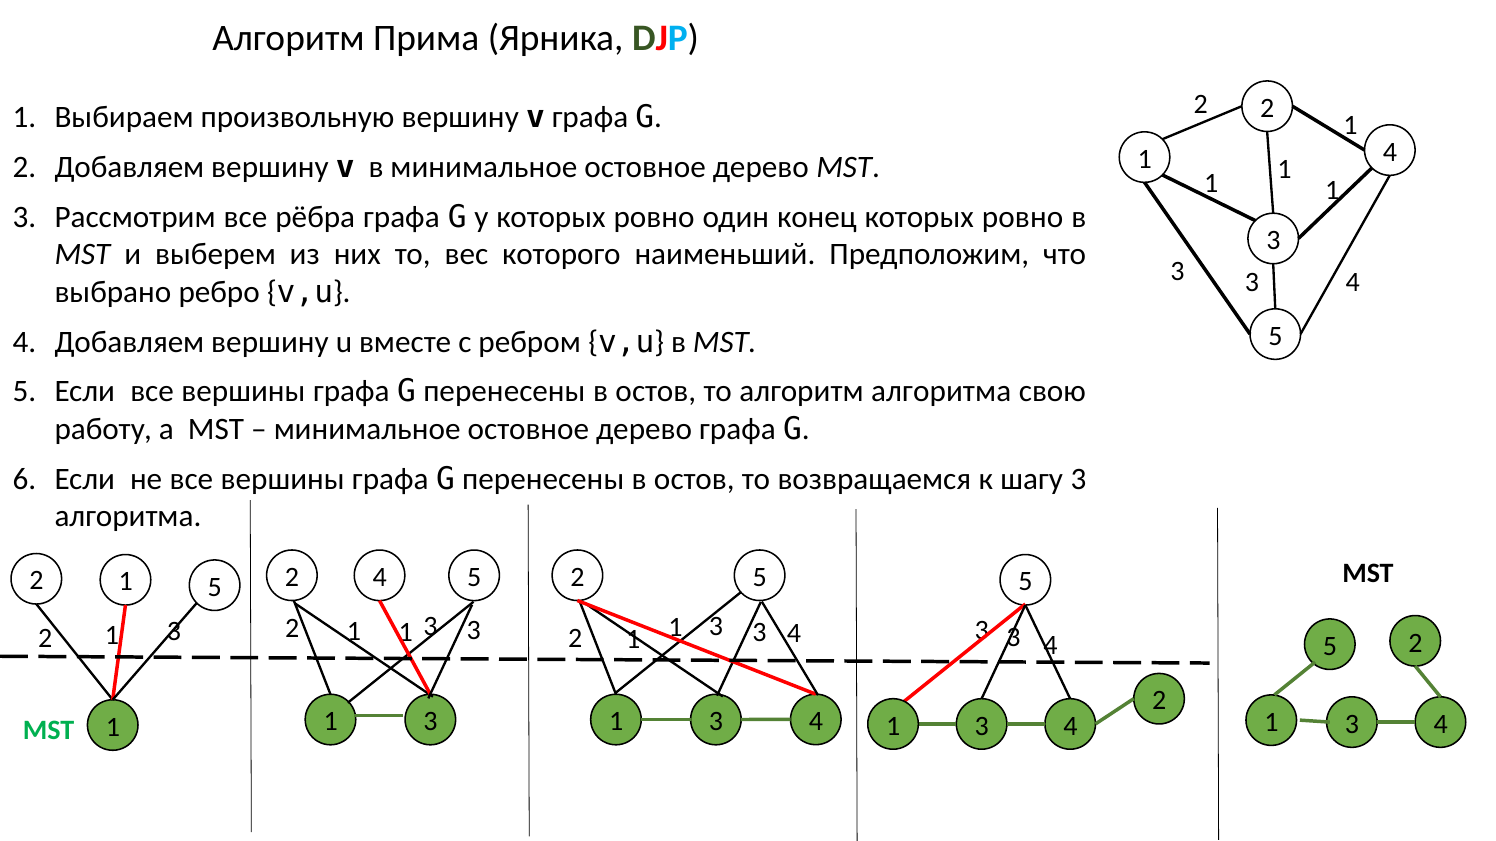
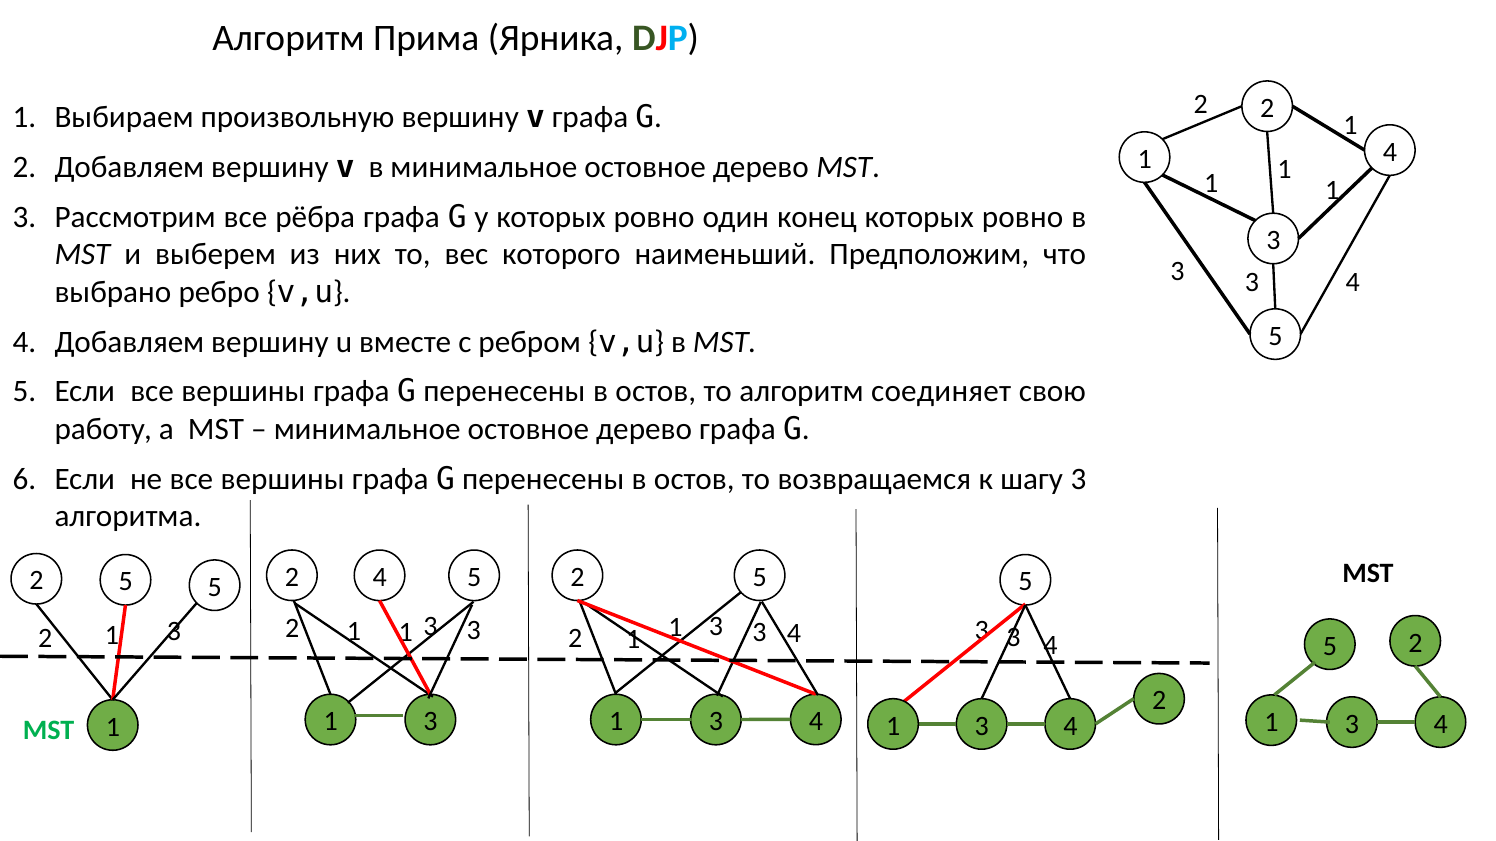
алгоритм алгоритма: алгоритма -> соединяет (941, 392)
1: 1 -> 5 (126, 582)
